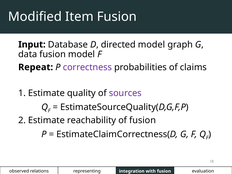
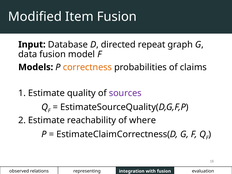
directed model: model -> repeat (152, 45)
Repeat: Repeat -> Models (36, 67)
correctness colour: purple -> orange (87, 67)
of fusion: fusion -> where (143, 120)
